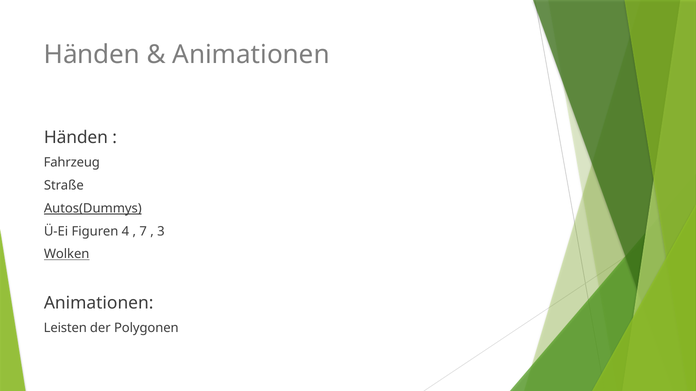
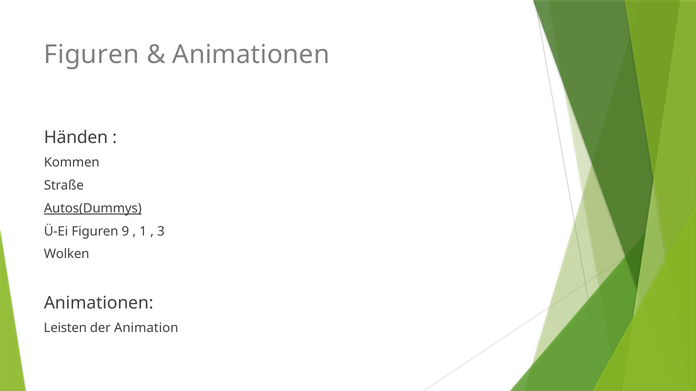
Händen: Händen -> Figuren (92, 55)
Fahrzeug: Fahrzeug -> Kommen (72, 163)
4: 4 -> 9 (125, 232)
7: 7 -> 1 (143, 232)
Wolken underline: present -> none (67, 254)
Polygonen: Polygonen -> Animation (146, 328)
